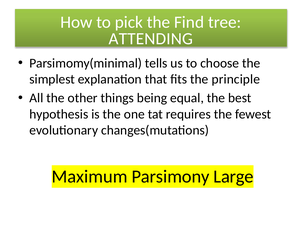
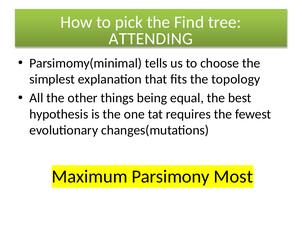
principle: principle -> topology (236, 79)
Large: Large -> Most (233, 177)
